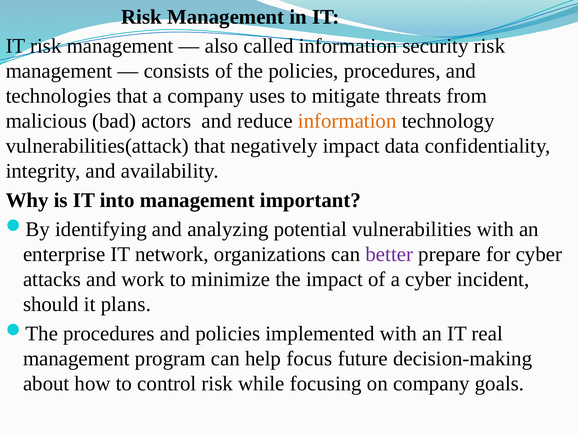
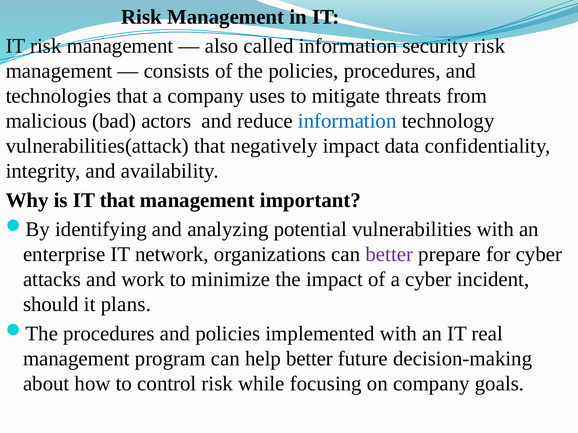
information colour: orange -> blue (347, 121)
IT into: into -> that (117, 200)
help focus: focus -> better (310, 359)
